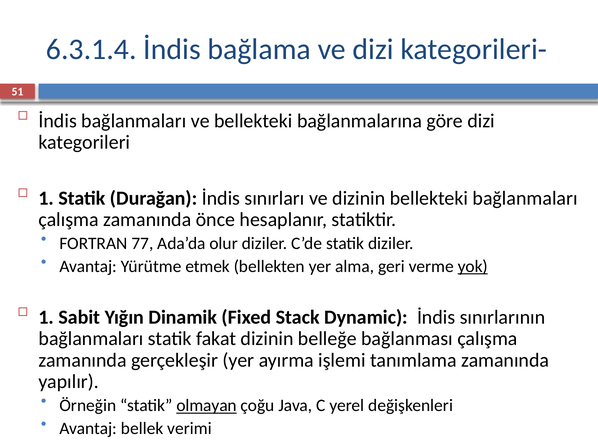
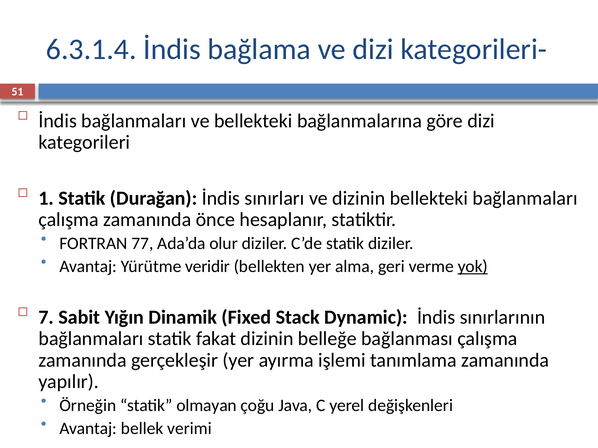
etmek: etmek -> veridir (208, 267)
1: 1 -> 7 (46, 318)
olmayan underline: present -> none (207, 406)
